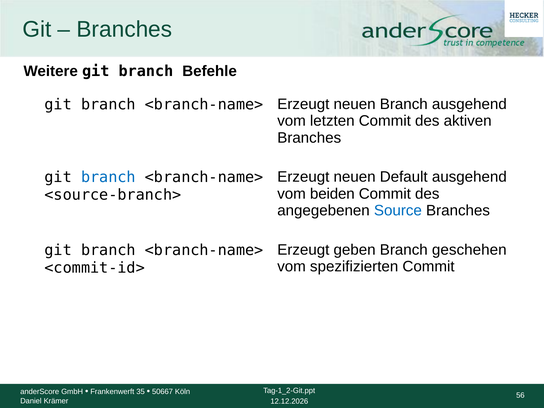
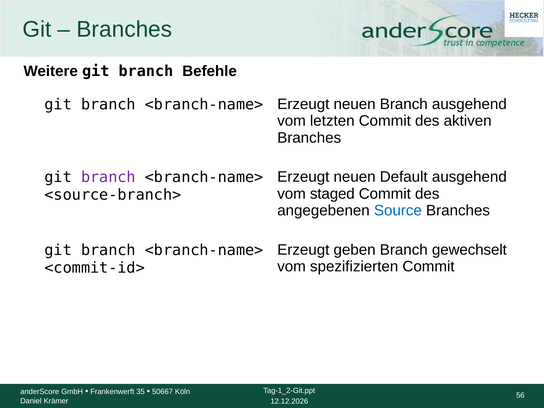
branch colour: blue -> purple (108, 177)
beiden: beiden -> staged (332, 194)
geschehen: geschehen -> gewechselt (469, 250)
